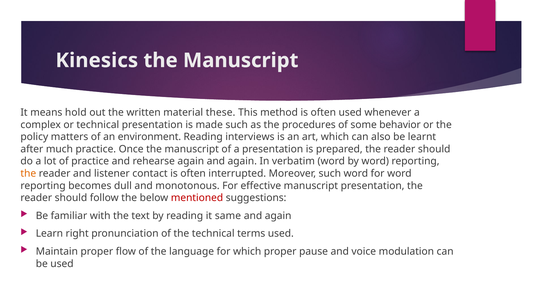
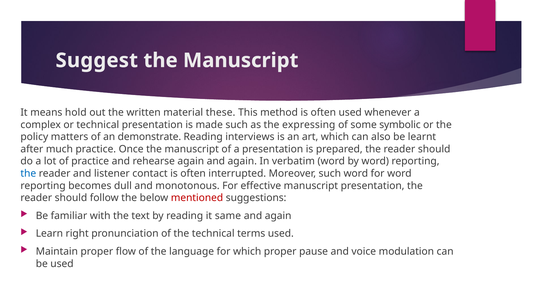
Kinesics: Kinesics -> Suggest (97, 61)
procedures: procedures -> expressing (309, 125)
behavior: behavior -> symbolic (400, 125)
environment: environment -> demonstrate (149, 137)
the colour: orange -> blue (28, 174)
